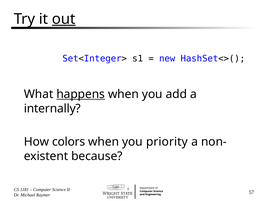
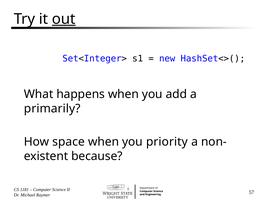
happens underline: present -> none (81, 94)
internally: internally -> primarily (52, 108)
colors: colors -> space (69, 142)
